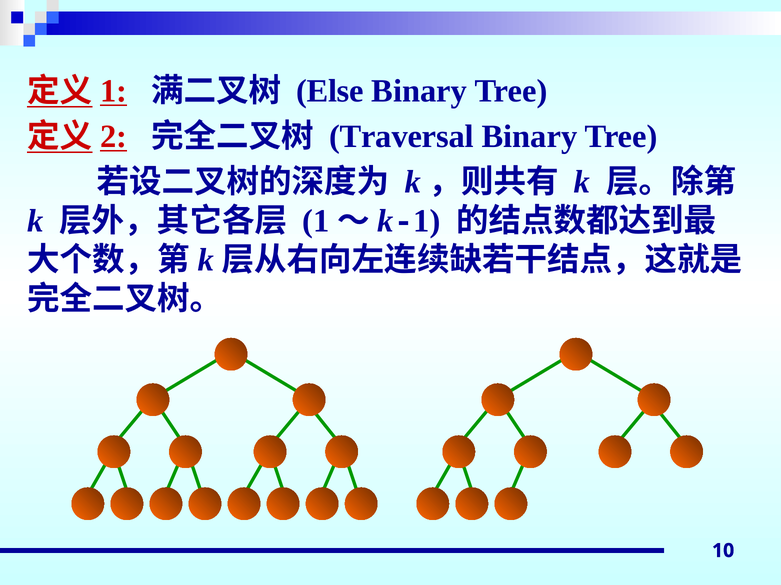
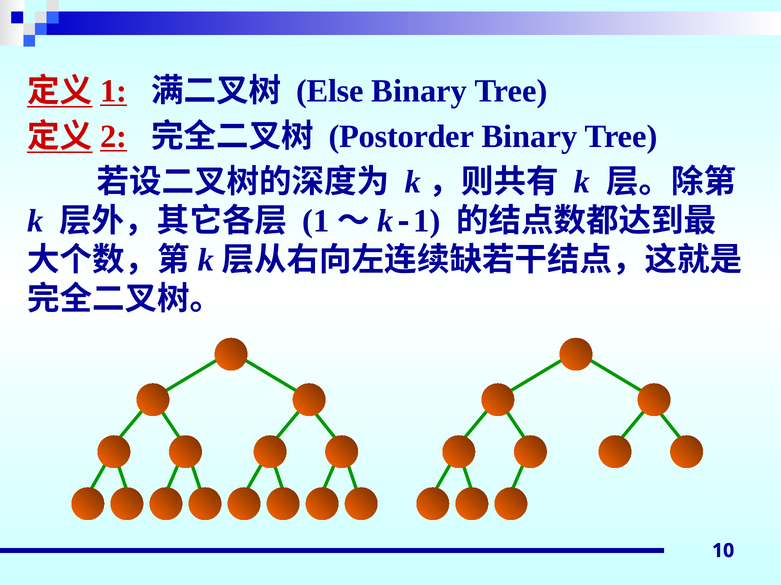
Traversal: Traversal -> Postorder (401, 137)
